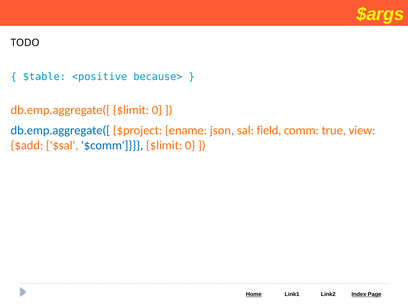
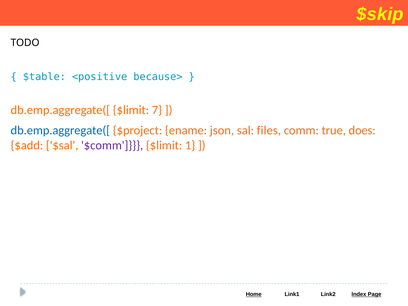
$args: $args -> $skip (380, 14)
db.emp.aggregate([ $limit 0: 0 -> 7 (157, 110)
field: field -> files (269, 130)
view: view -> does (362, 130)
$comm colour: blue -> purple (112, 145)
0: 0 -> 1 (190, 145)
